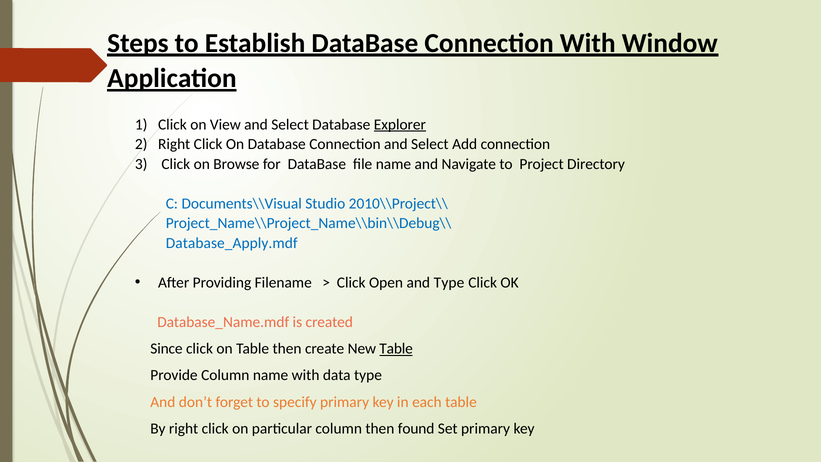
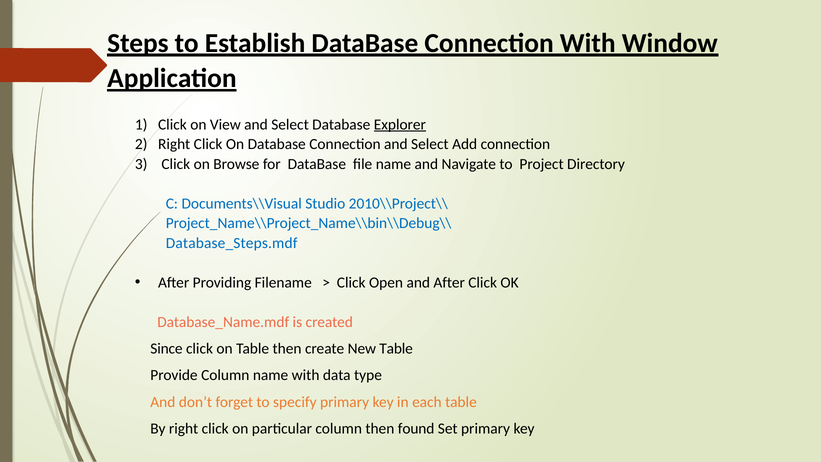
Database_Apply.mdf: Database_Apply.mdf -> Database_Steps.mdf (232, 243)
and Type: Type -> After (449, 283)
Table underline: present -> none (396, 349)
